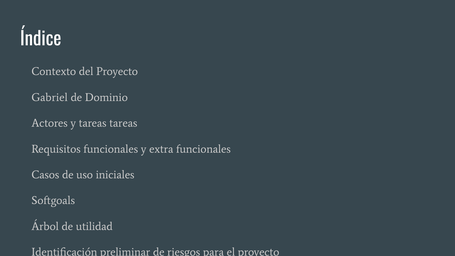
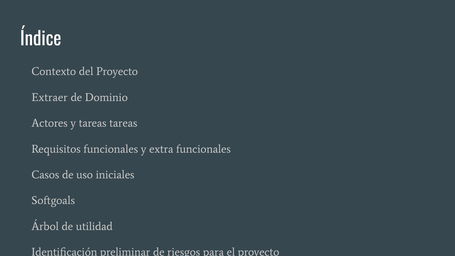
Gabriel: Gabriel -> Extraer (50, 97)
